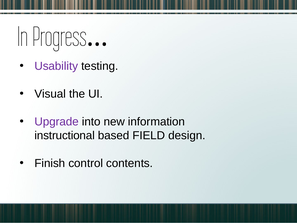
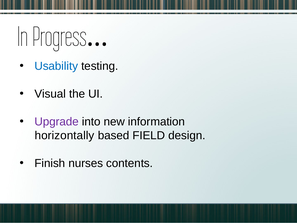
Usability colour: purple -> blue (56, 66)
instructional: instructional -> horizontally (65, 135)
control: control -> nurses (86, 163)
